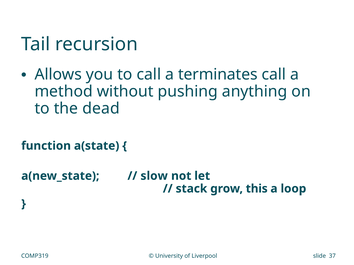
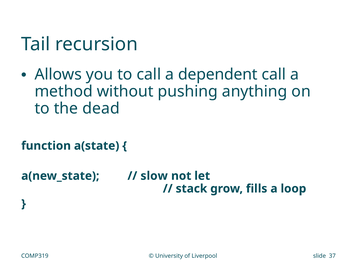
terminates: terminates -> dependent (218, 75)
this: this -> fills (257, 189)
